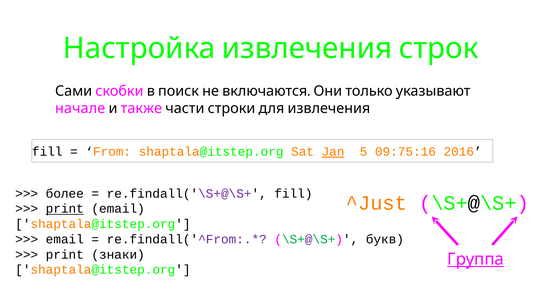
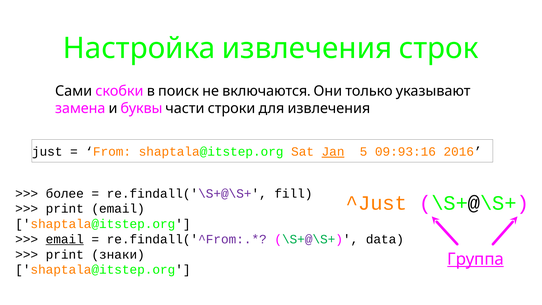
начале: начале -> замена (80, 108)
также: также -> буквы (141, 108)
fill: fill -> just (47, 152)
09:75:16: 09:75:16 -> 09:93:16 (405, 152)
print underline: present -> none (65, 209)
email underline: none -> present (65, 239)
букв: букв -> data (385, 239)
